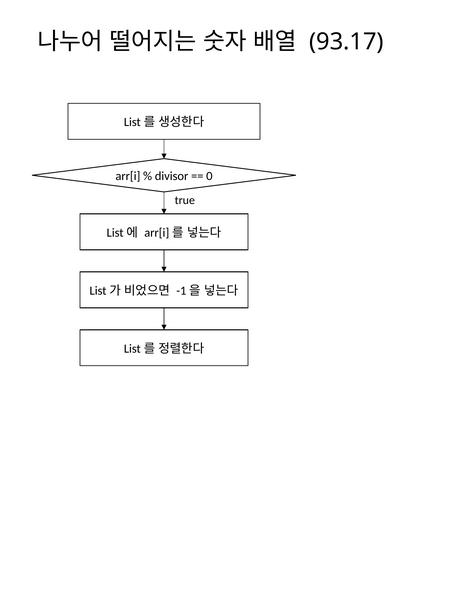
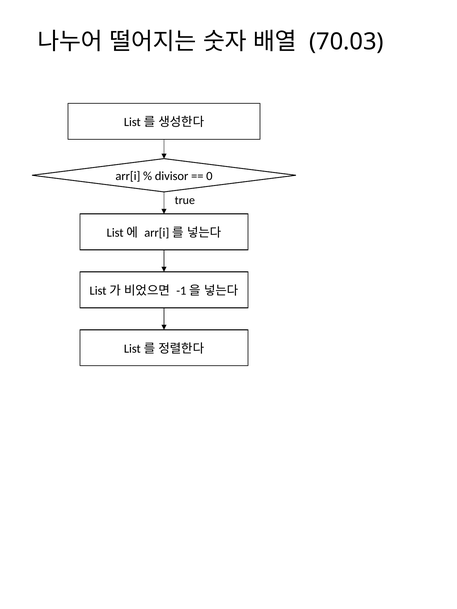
93.17: 93.17 -> 70.03 (346, 42)
